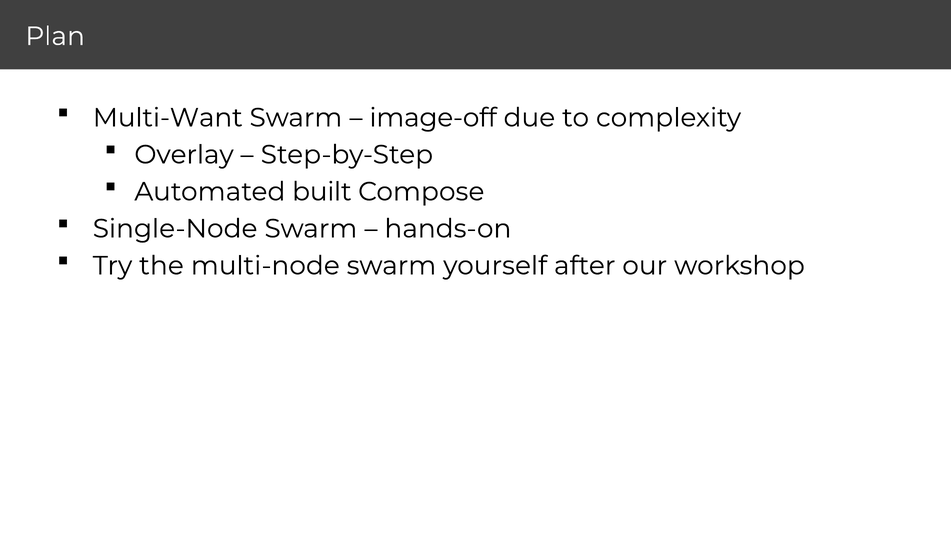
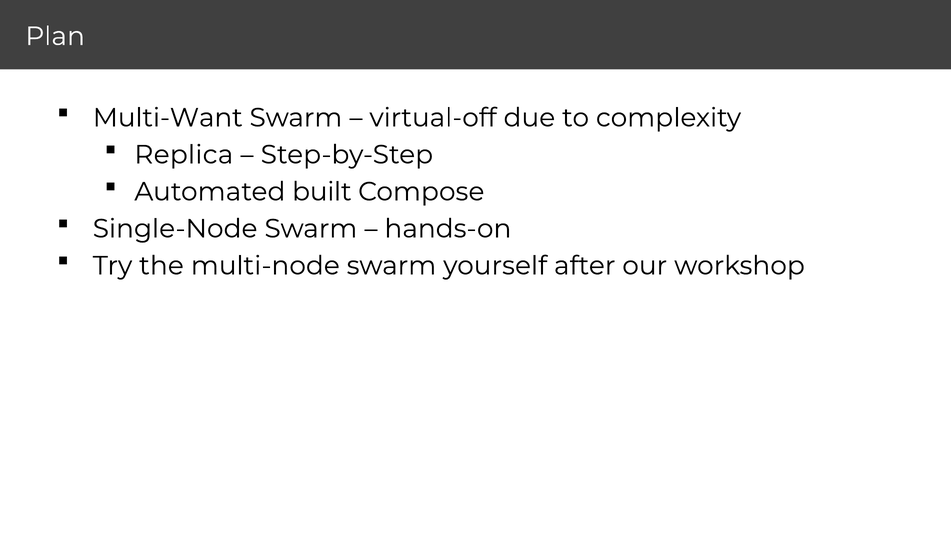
image-off: image-off -> virtual-off (433, 118)
Overlay: Overlay -> Replica (184, 155)
